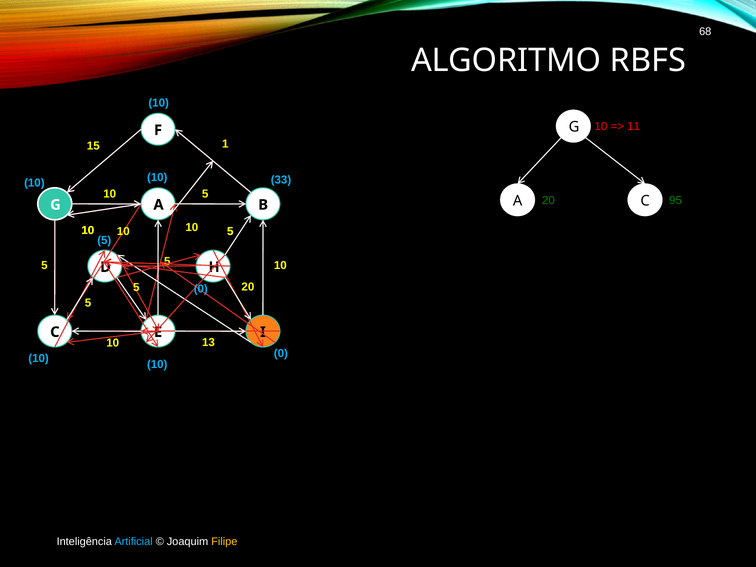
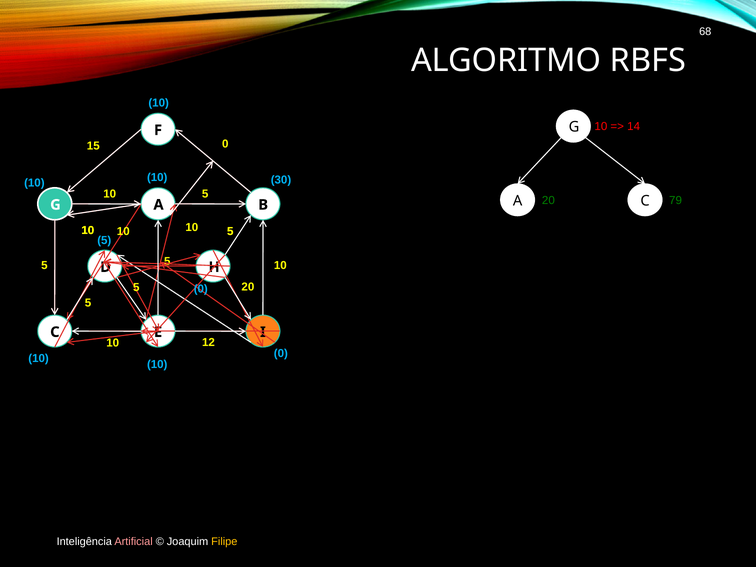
11: 11 -> 14 (634, 127)
15 1: 1 -> 0 (225, 144)
33: 33 -> 30 (281, 180)
95: 95 -> 79 (676, 200)
13: 13 -> 12 (208, 342)
Artificial colour: light blue -> pink (134, 541)
